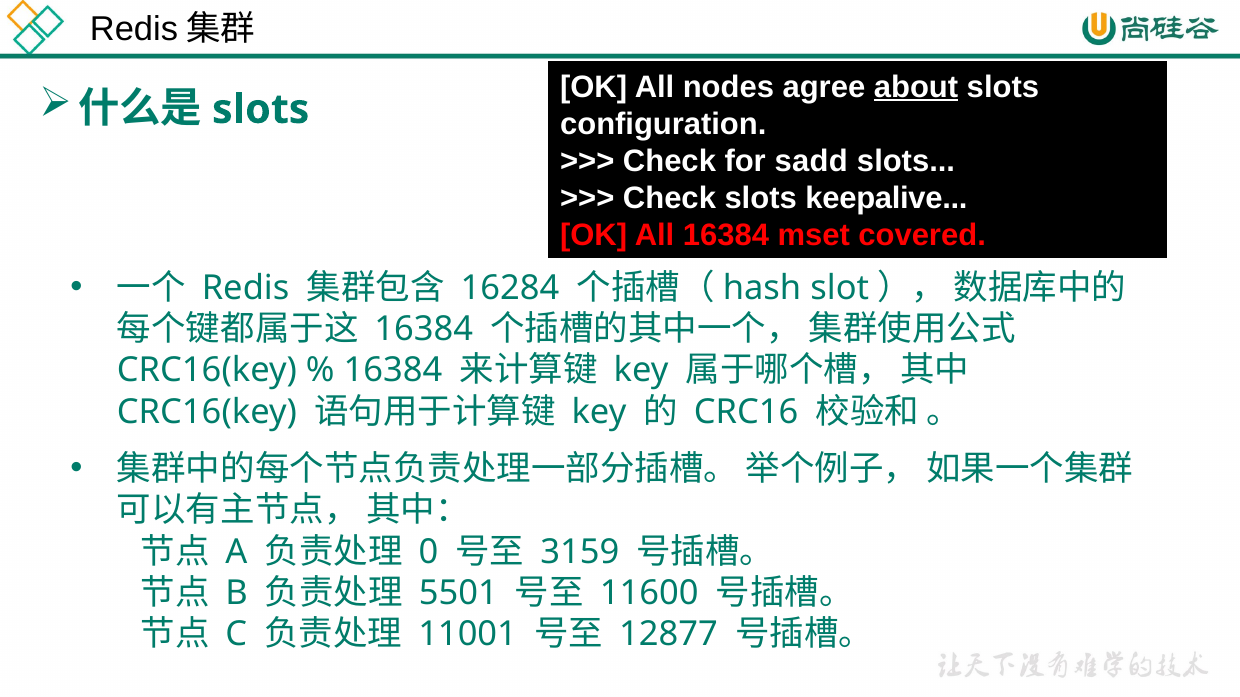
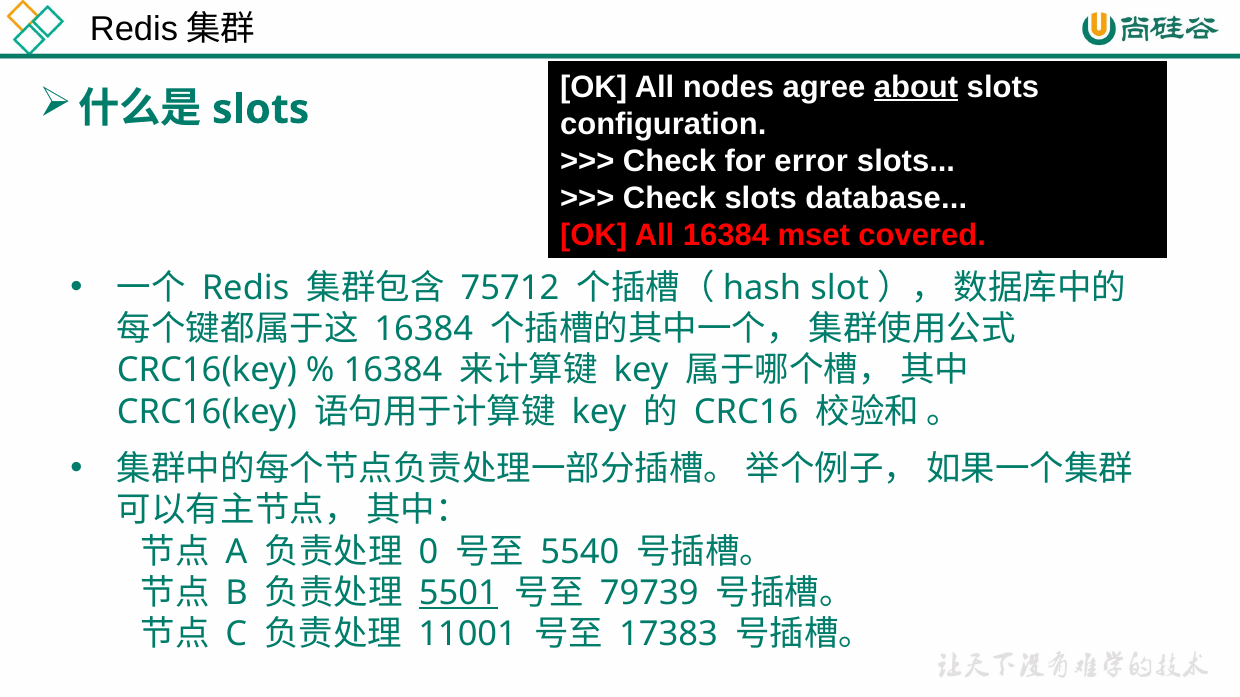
sadd: sadd -> error (811, 161)
keepalive: keepalive -> database (886, 199)
16284: 16284 -> 75712 (510, 288)
3159: 3159 -> 5540 (580, 552)
5501 underline: none -> present (458, 594)
11600: 11600 -> 79739 (649, 594)
12877: 12877 -> 17383 (668, 635)
